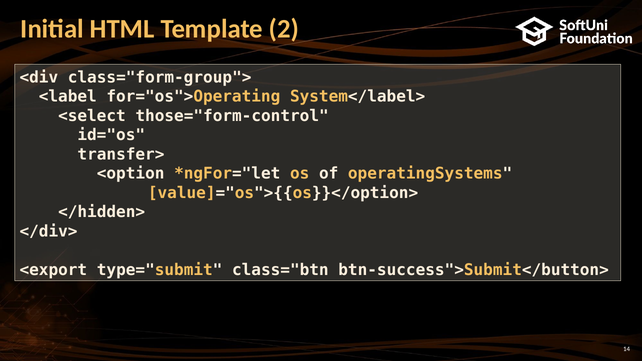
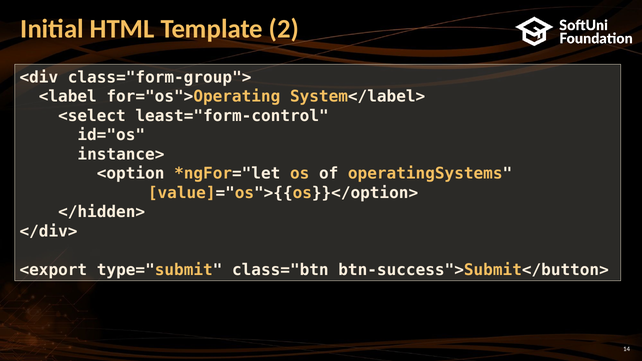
those="form-control: those="form-control -> least="form-control (232, 116)
transfer>: transfer> -> instance> (121, 154)
